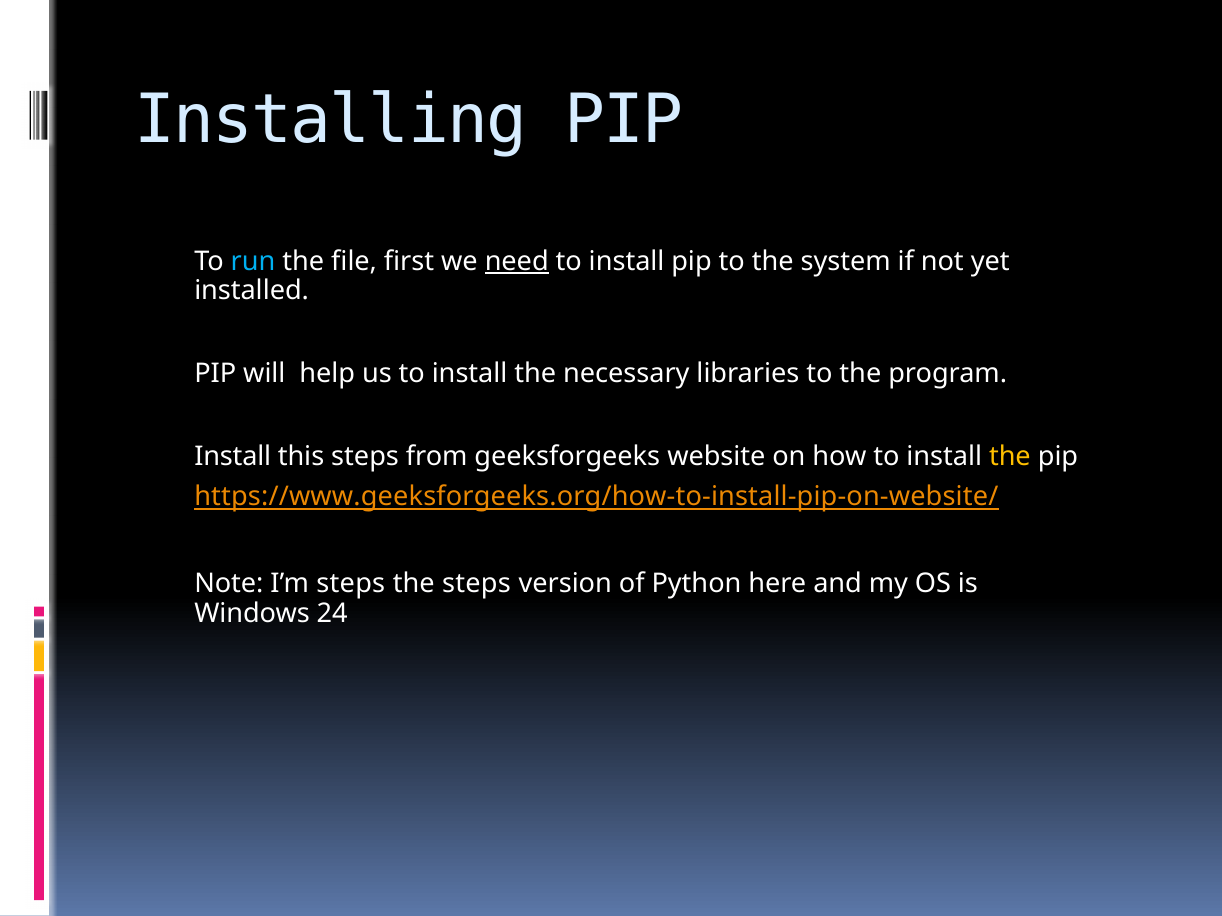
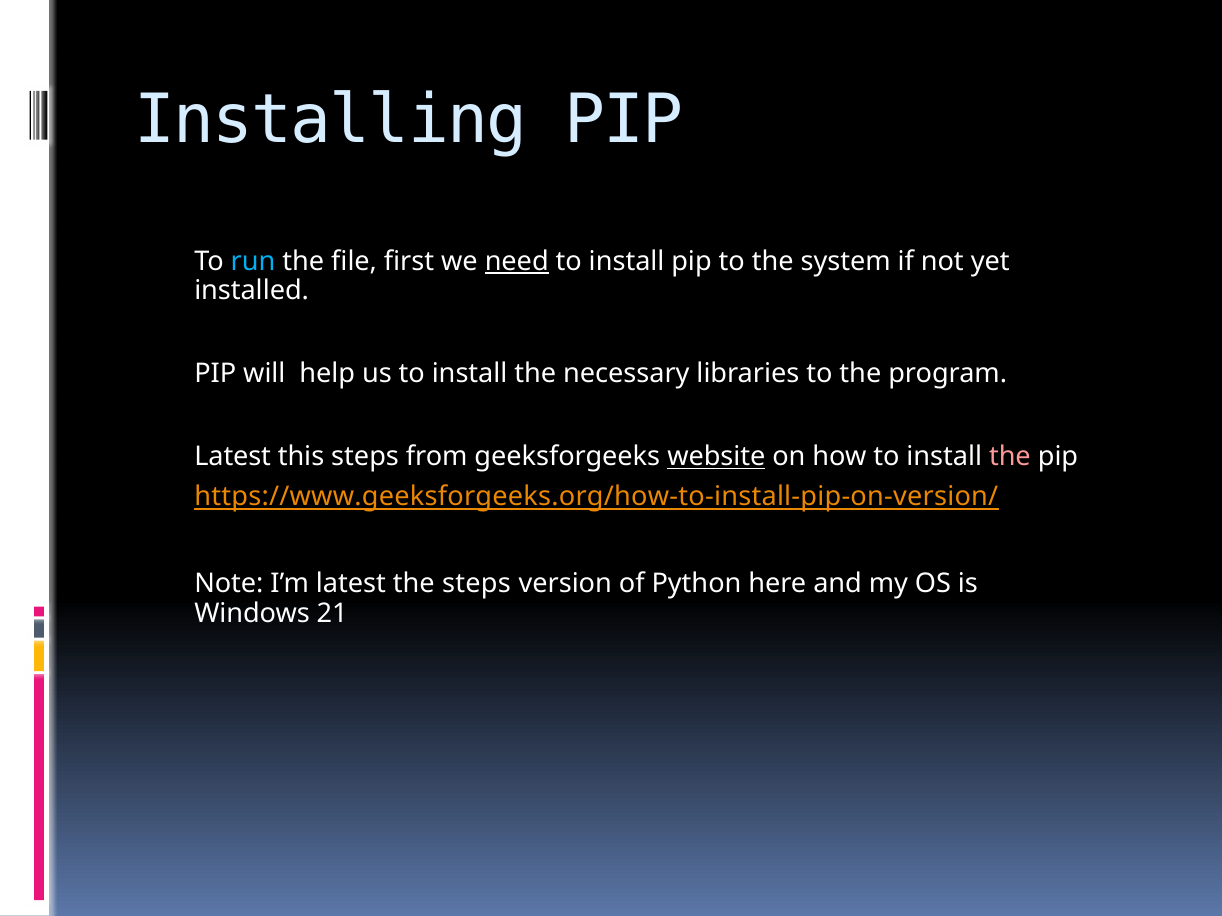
Install: Install -> Latest (233, 457)
website underline: none -> present (716, 457)
the colour: yellow -> pink (1010, 457)
https://www.geeksforgeeks.org/how-to-install-pip-on-website/: https://www.geeksforgeeks.org/how-to-install-pip-on-website/ -> https://www.geeksforgeeks.org/how-to-install-pip-on-version/ (596, 497)
I’m steps: steps -> latest (351, 584)
24: 24 -> 21 (332, 613)
